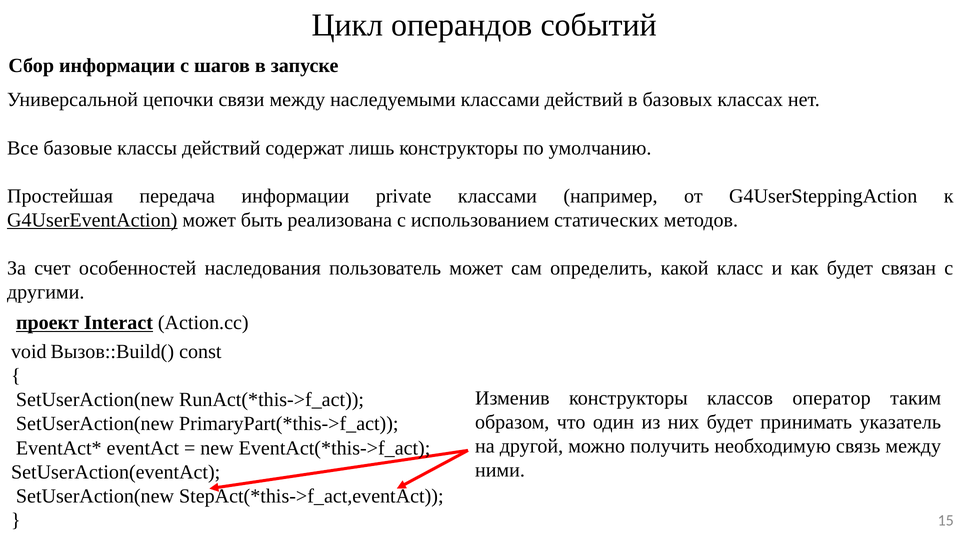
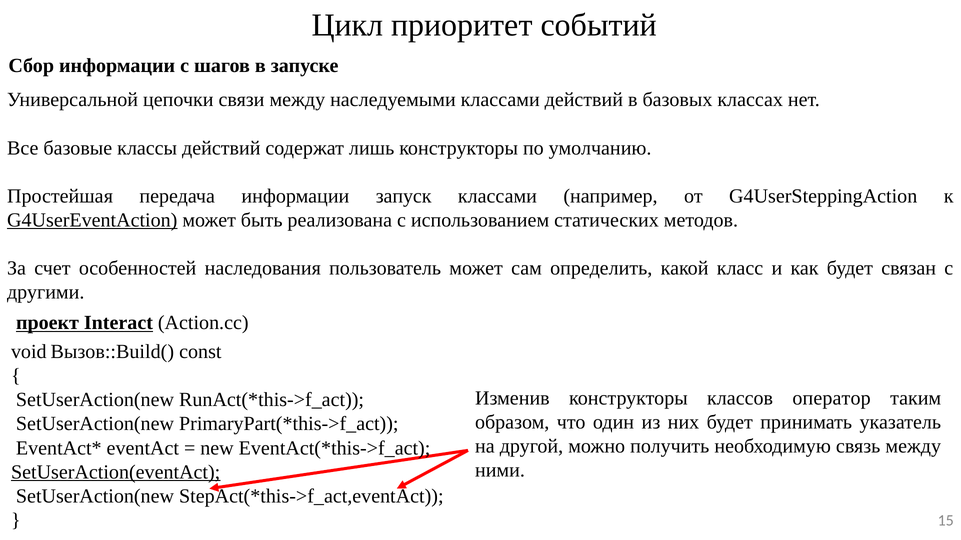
операндов: операндов -> приоритет (462, 25)
private: private -> запуск (404, 196)
SetUserAction(eventAct underline: none -> present (116, 472)
